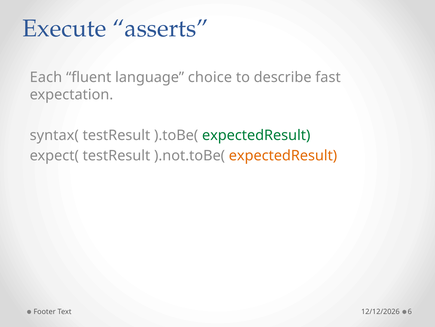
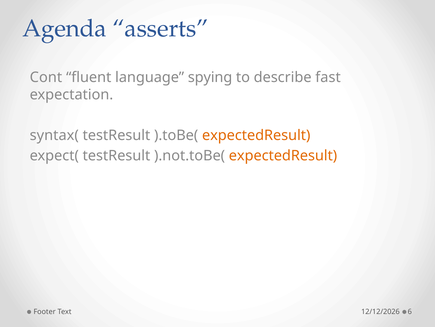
Execute: Execute -> Agenda (65, 29)
Each: Each -> Cont (46, 77)
choice: choice -> spying (210, 77)
expectedResult colour: green -> orange (256, 135)
